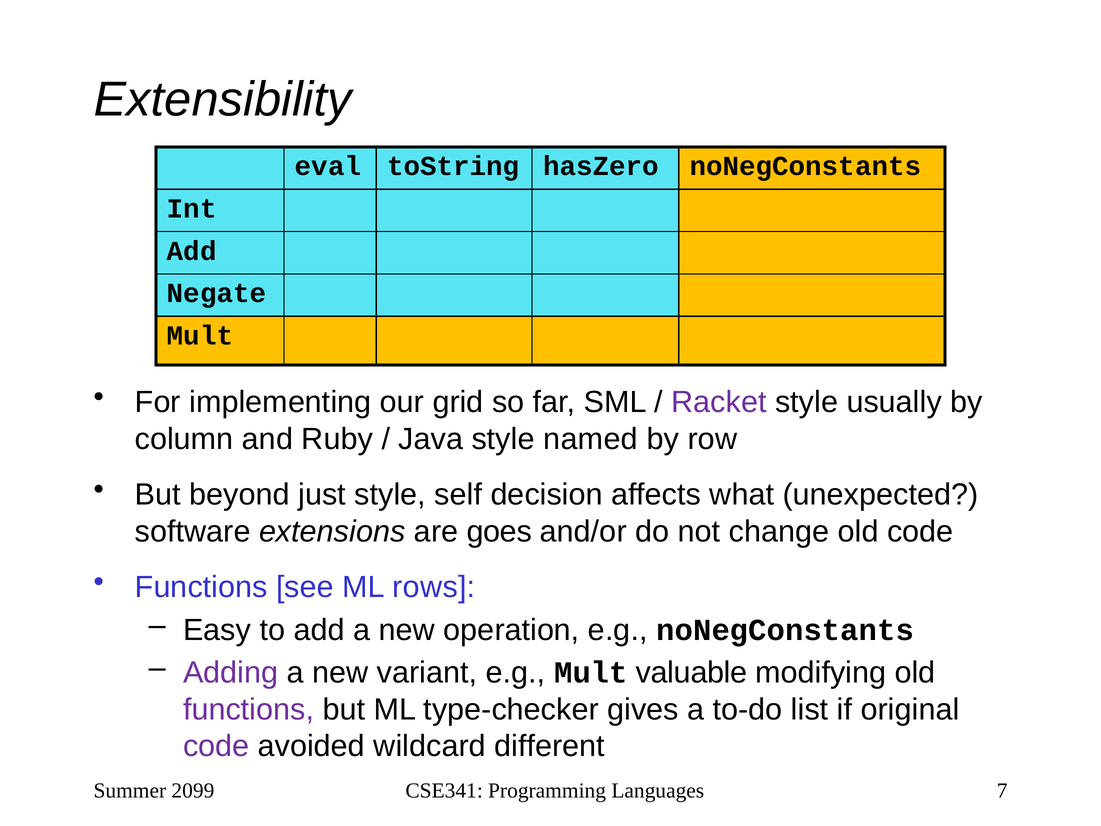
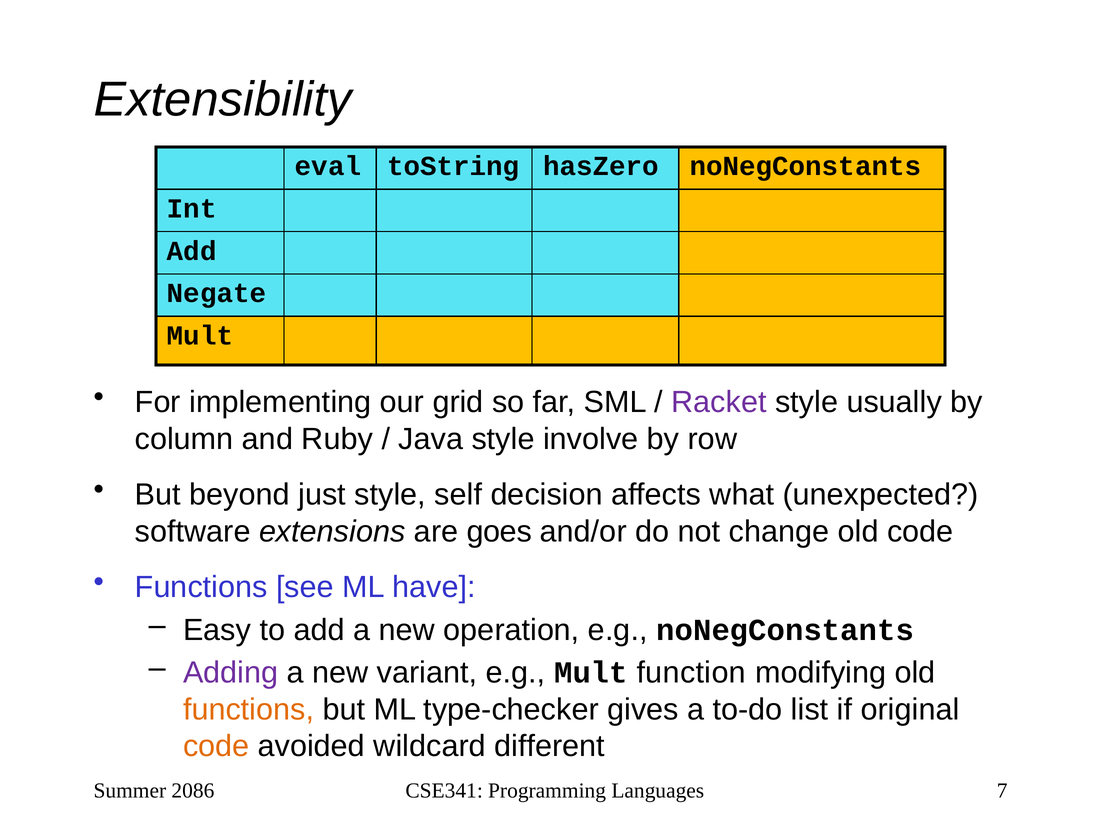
named: named -> involve (591, 439)
rows: rows -> have (434, 587)
valuable: valuable -> function (691, 673)
functions colour: purple -> orange (249, 709)
code colour: purple -> orange (216, 746)
2099: 2099 -> 2086 (193, 791)
